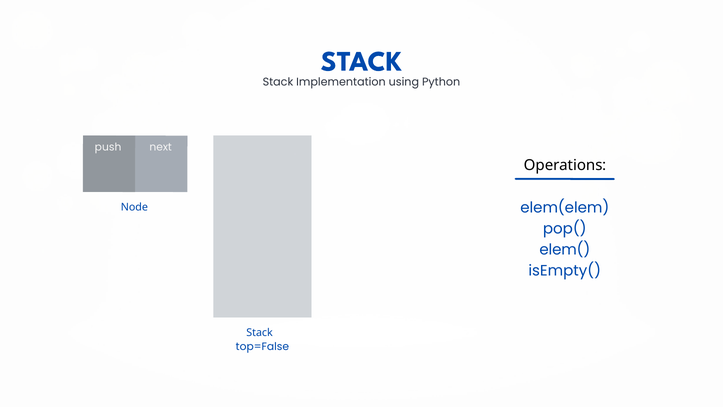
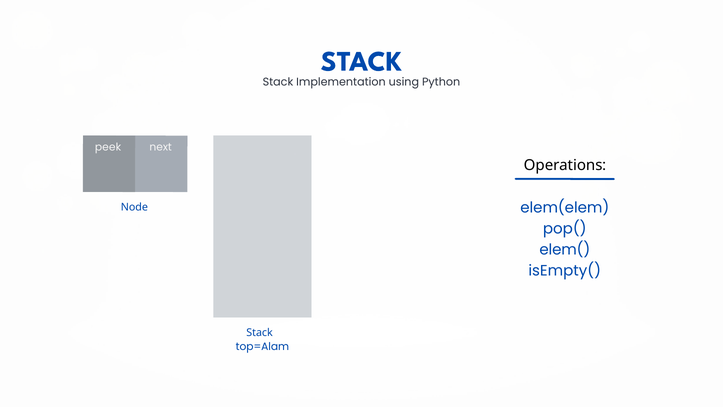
push: push -> peek (108, 147)
top=False: top=False -> top=Alam (262, 346)
